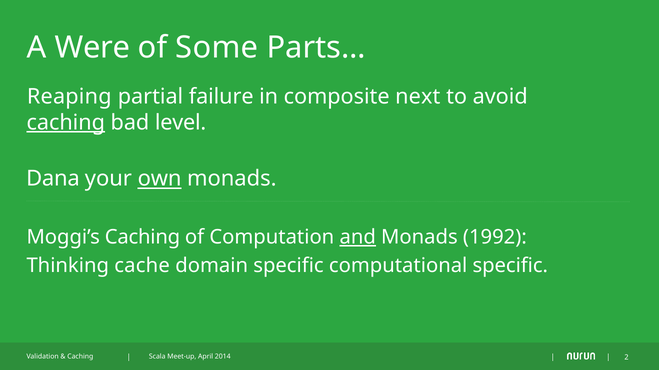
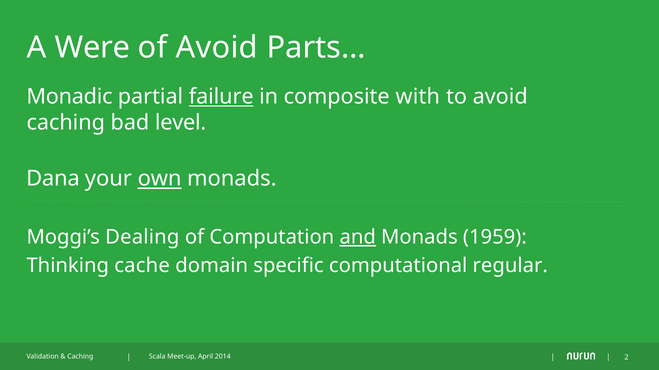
of Some: Some -> Avoid (217, 48)
Reaping: Reaping -> Monadic (69, 97)
failure underline: none -> present (221, 97)
next: next -> with (418, 97)
caching underline: present -> none (66, 123)
Moggi’s Caching: Caching -> Dealing (142, 237)
1992: 1992 -> 1959 (495, 237)
computational specific: specific -> regular (510, 266)
